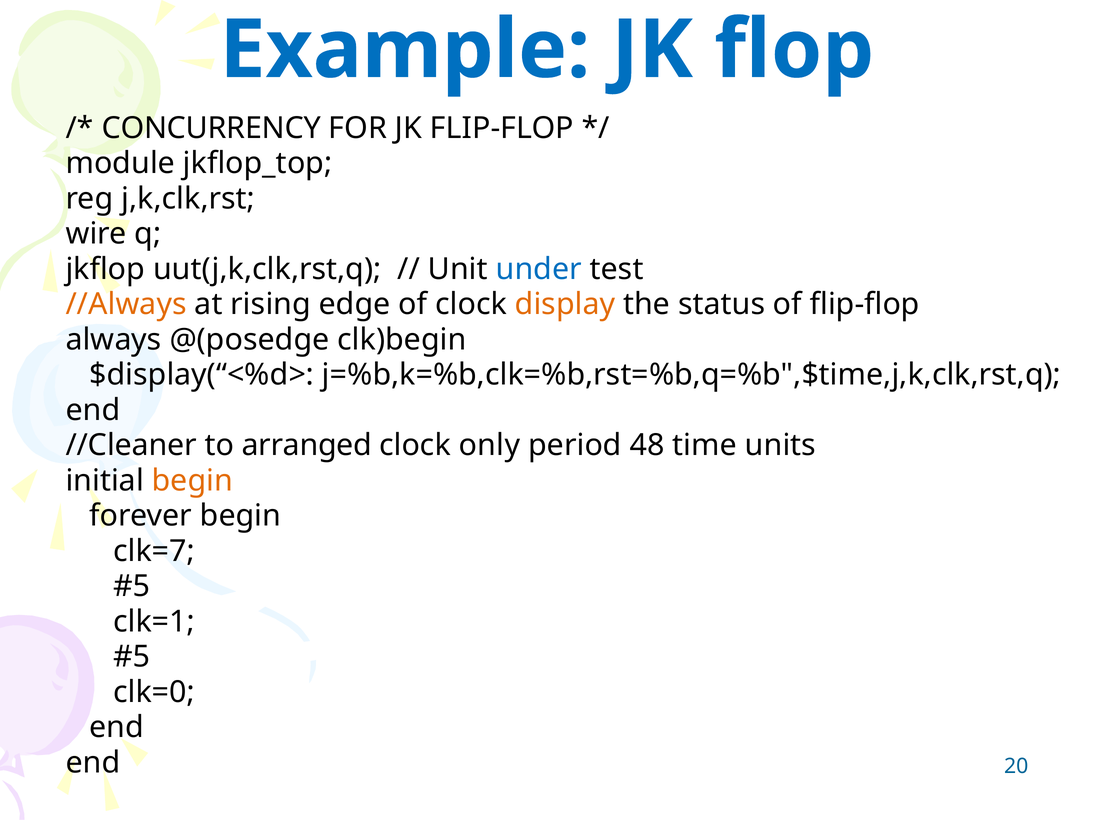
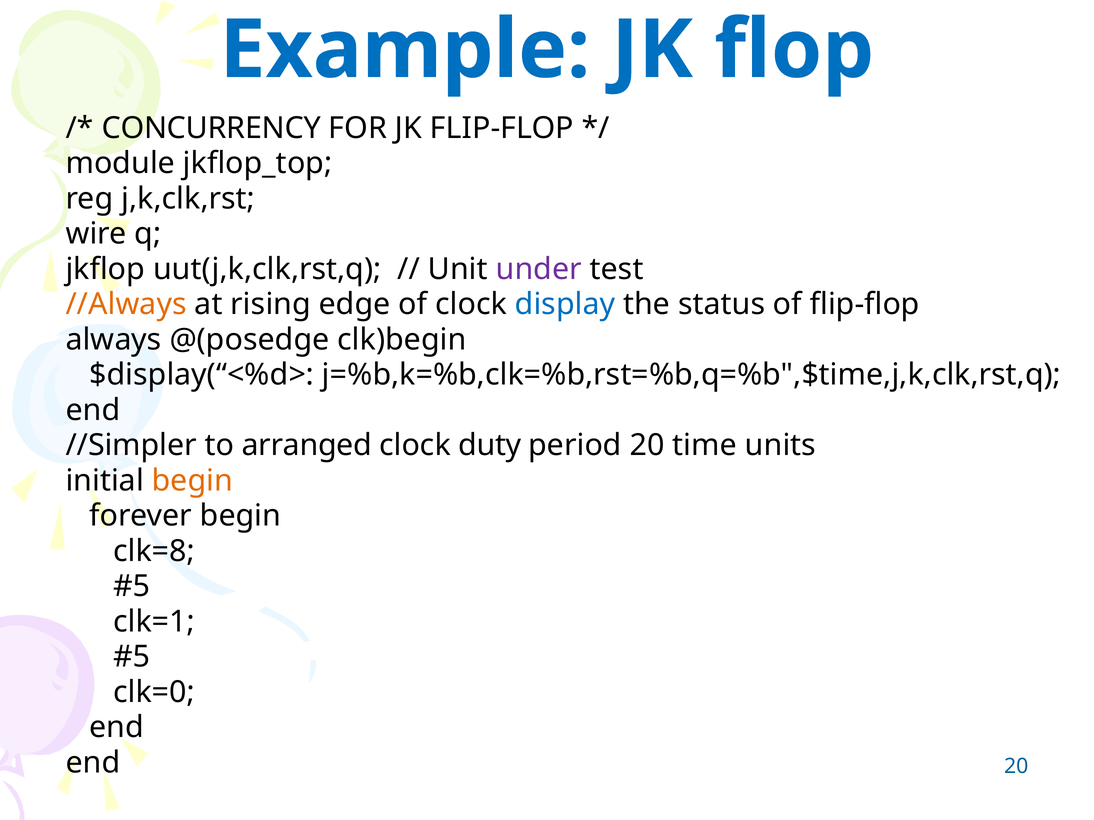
under colour: blue -> purple (539, 269)
display colour: orange -> blue (565, 305)
//Cleaner: //Cleaner -> //Simpler (131, 446)
only: only -> duty (490, 446)
period 48: 48 -> 20 (647, 446)
clk=7: clk=7 -> clk=8 (154, 551)
